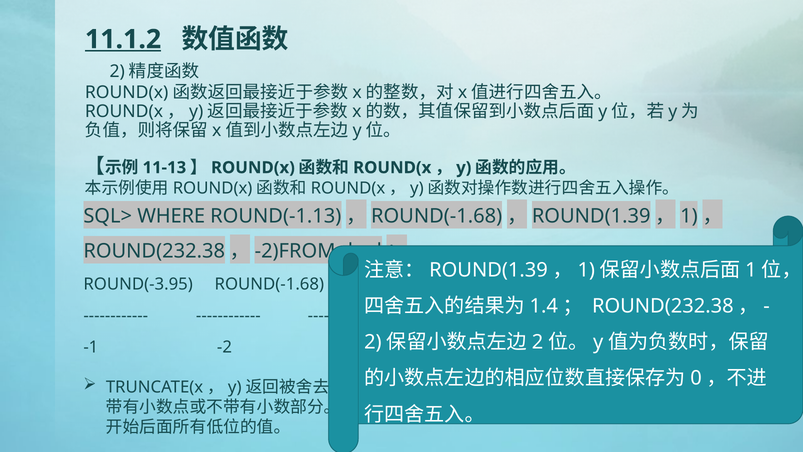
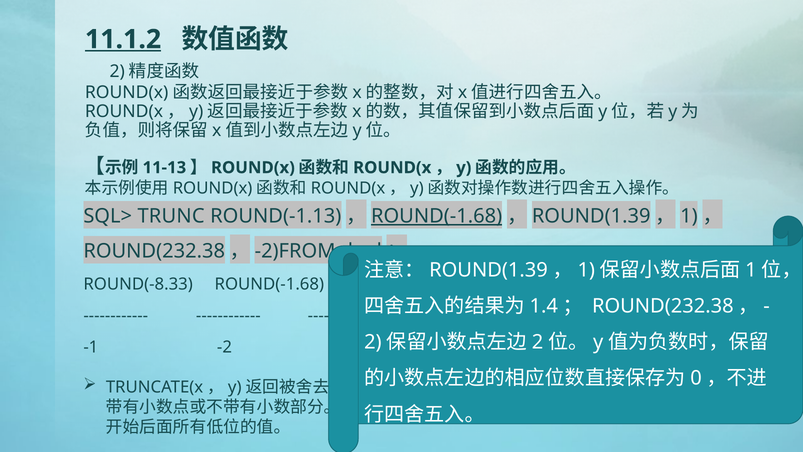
WHERE: WHERE -> TRUNC (171, 216)
ROUND(-1.68 underline: none -> present (437, 216)
ROUND(-3.95: ROUND(-3.95 -> ROUND(-8.33 (138, 284)
